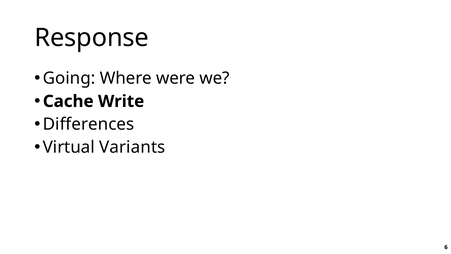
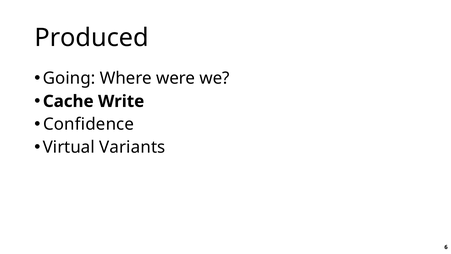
Response: Response -> Produced (92, 38)
Differences: Differences -> Confidence (89, 124)
